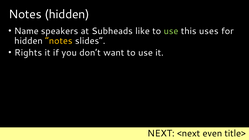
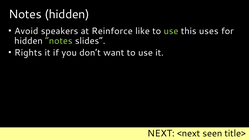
Name: Name -> Avoid (26, 31)
Subheads: Subheads -> Reinforce (112, 31)
notes colour: yellow -> light green (59, 41)
even: even -> seen (212, 133)
